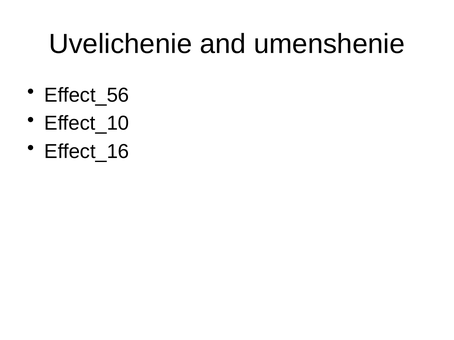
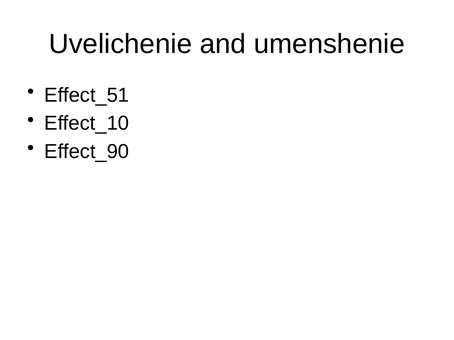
Effect_56: Effect_56 -> Effect_51 (87, 95)
Effect_16: Effect_16 -> Effect_90 (87, 152)
